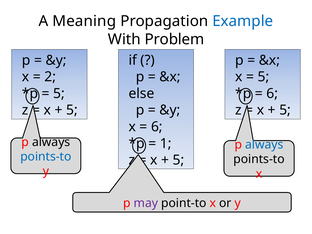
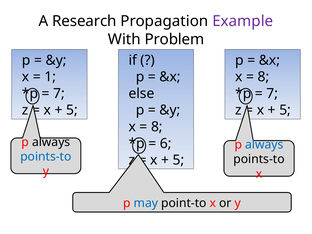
Meaning: Meaning -> Research (84, 21)
Example colour: blue -> purple (243, 21)
2: 2 -> 1 (50, 77)
5: 5 -> 8 (263, 77)
5: 5 -> 7 (59, 94)
6: 6 -> 7 (272, 94)
6: 6 -> 8 (157, 127)
1: 1 -> 6 (166, 143)
may colour: purple -> blue (146, 203)
